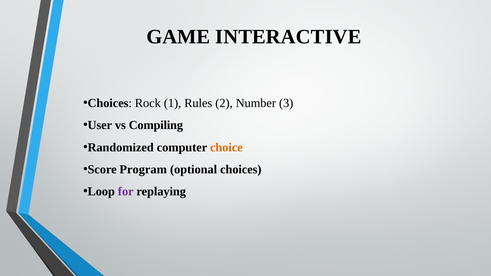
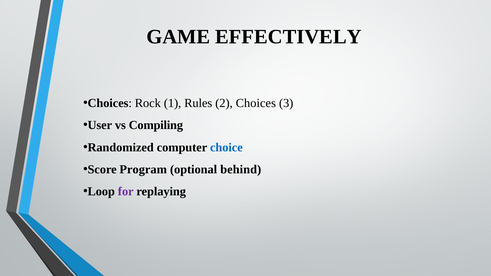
INTERACTIVE: INTERACTIVE -> EFFECTIVELY (288, 37)
2 Number: Number -> Choices (256, 103)
choice colour: orange -> blue (226, 147)
optional choices: choices -> behind (241, 170)
